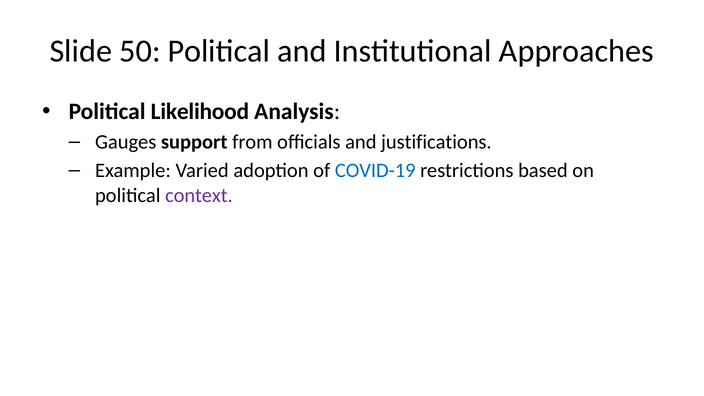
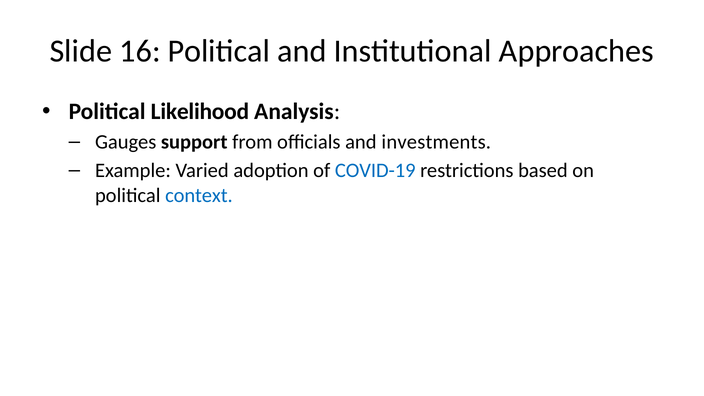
50: 50 -> 16 (140, 51)
justifications: justifications -> investments (436, 142)
context colour: purple -> blue (199, 195)
